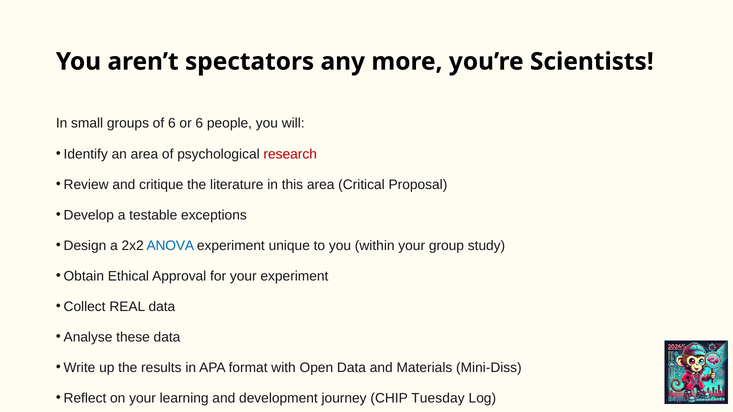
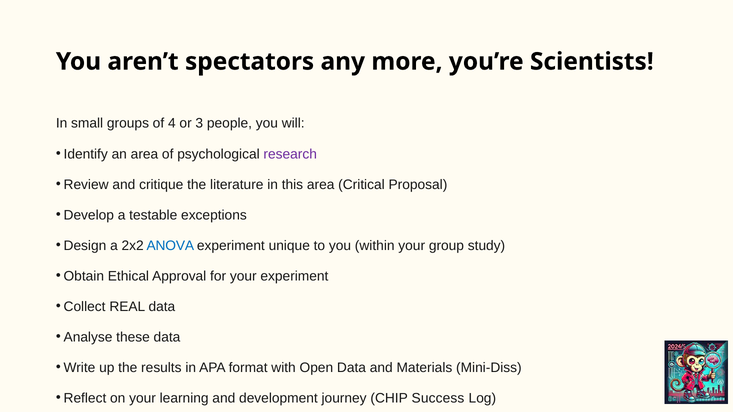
of 6: 6 -> 4 (172, 124)
or 6: 6 -> 3 (199, 124)
research colour: red -> purple (290, 154)
Tuesday: Tuesday -> Success (438, 398)
